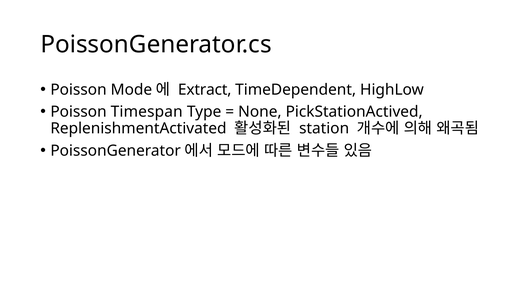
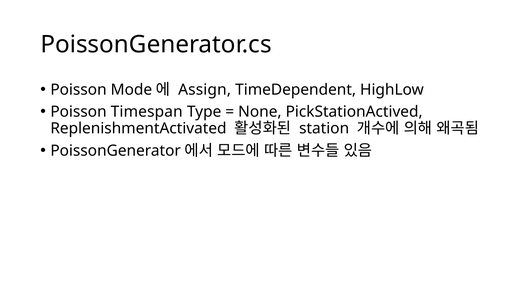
Extract: Extract -> Assign (205, 90)
